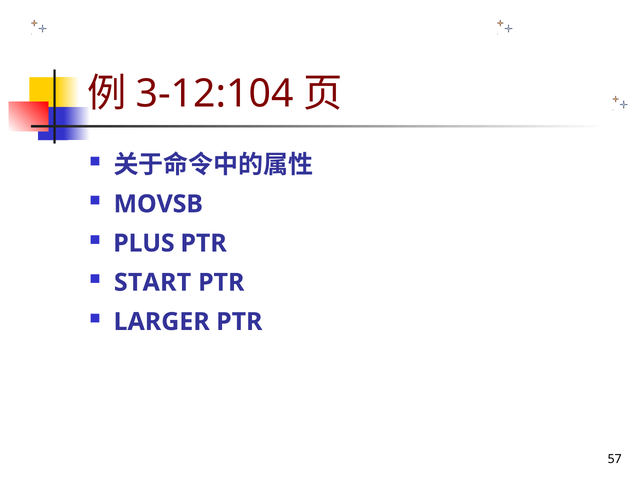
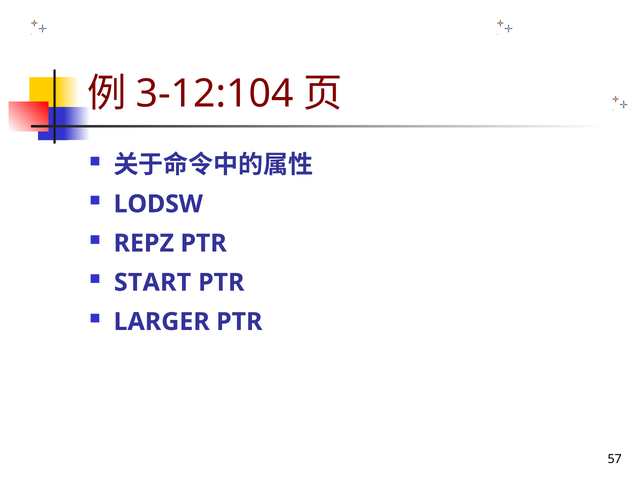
MOVSB: MOVSB -> LODSW (158, 204)
PLUS: PLUS -> REPZ (144, 243)
